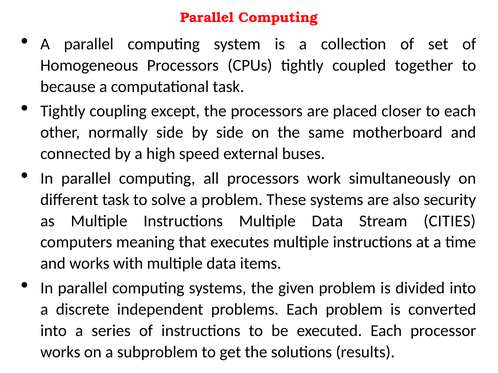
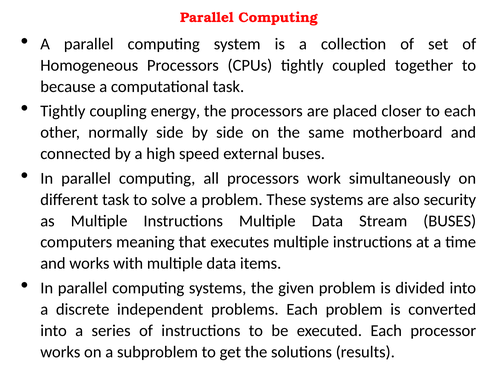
except: except -> energy (175, 111)
Stream CITIES: CITIES -> BUSES (450, 221)
